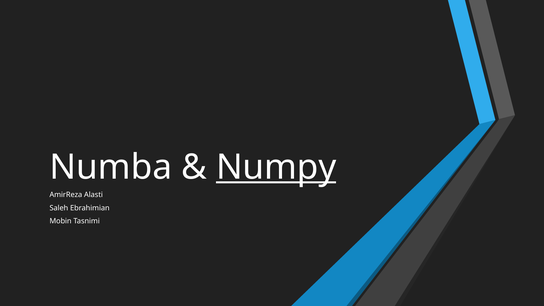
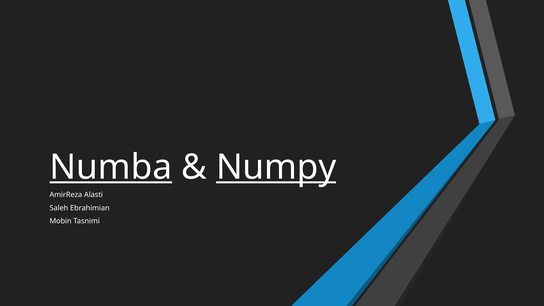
Numba underline: none -> present (111, 167)
